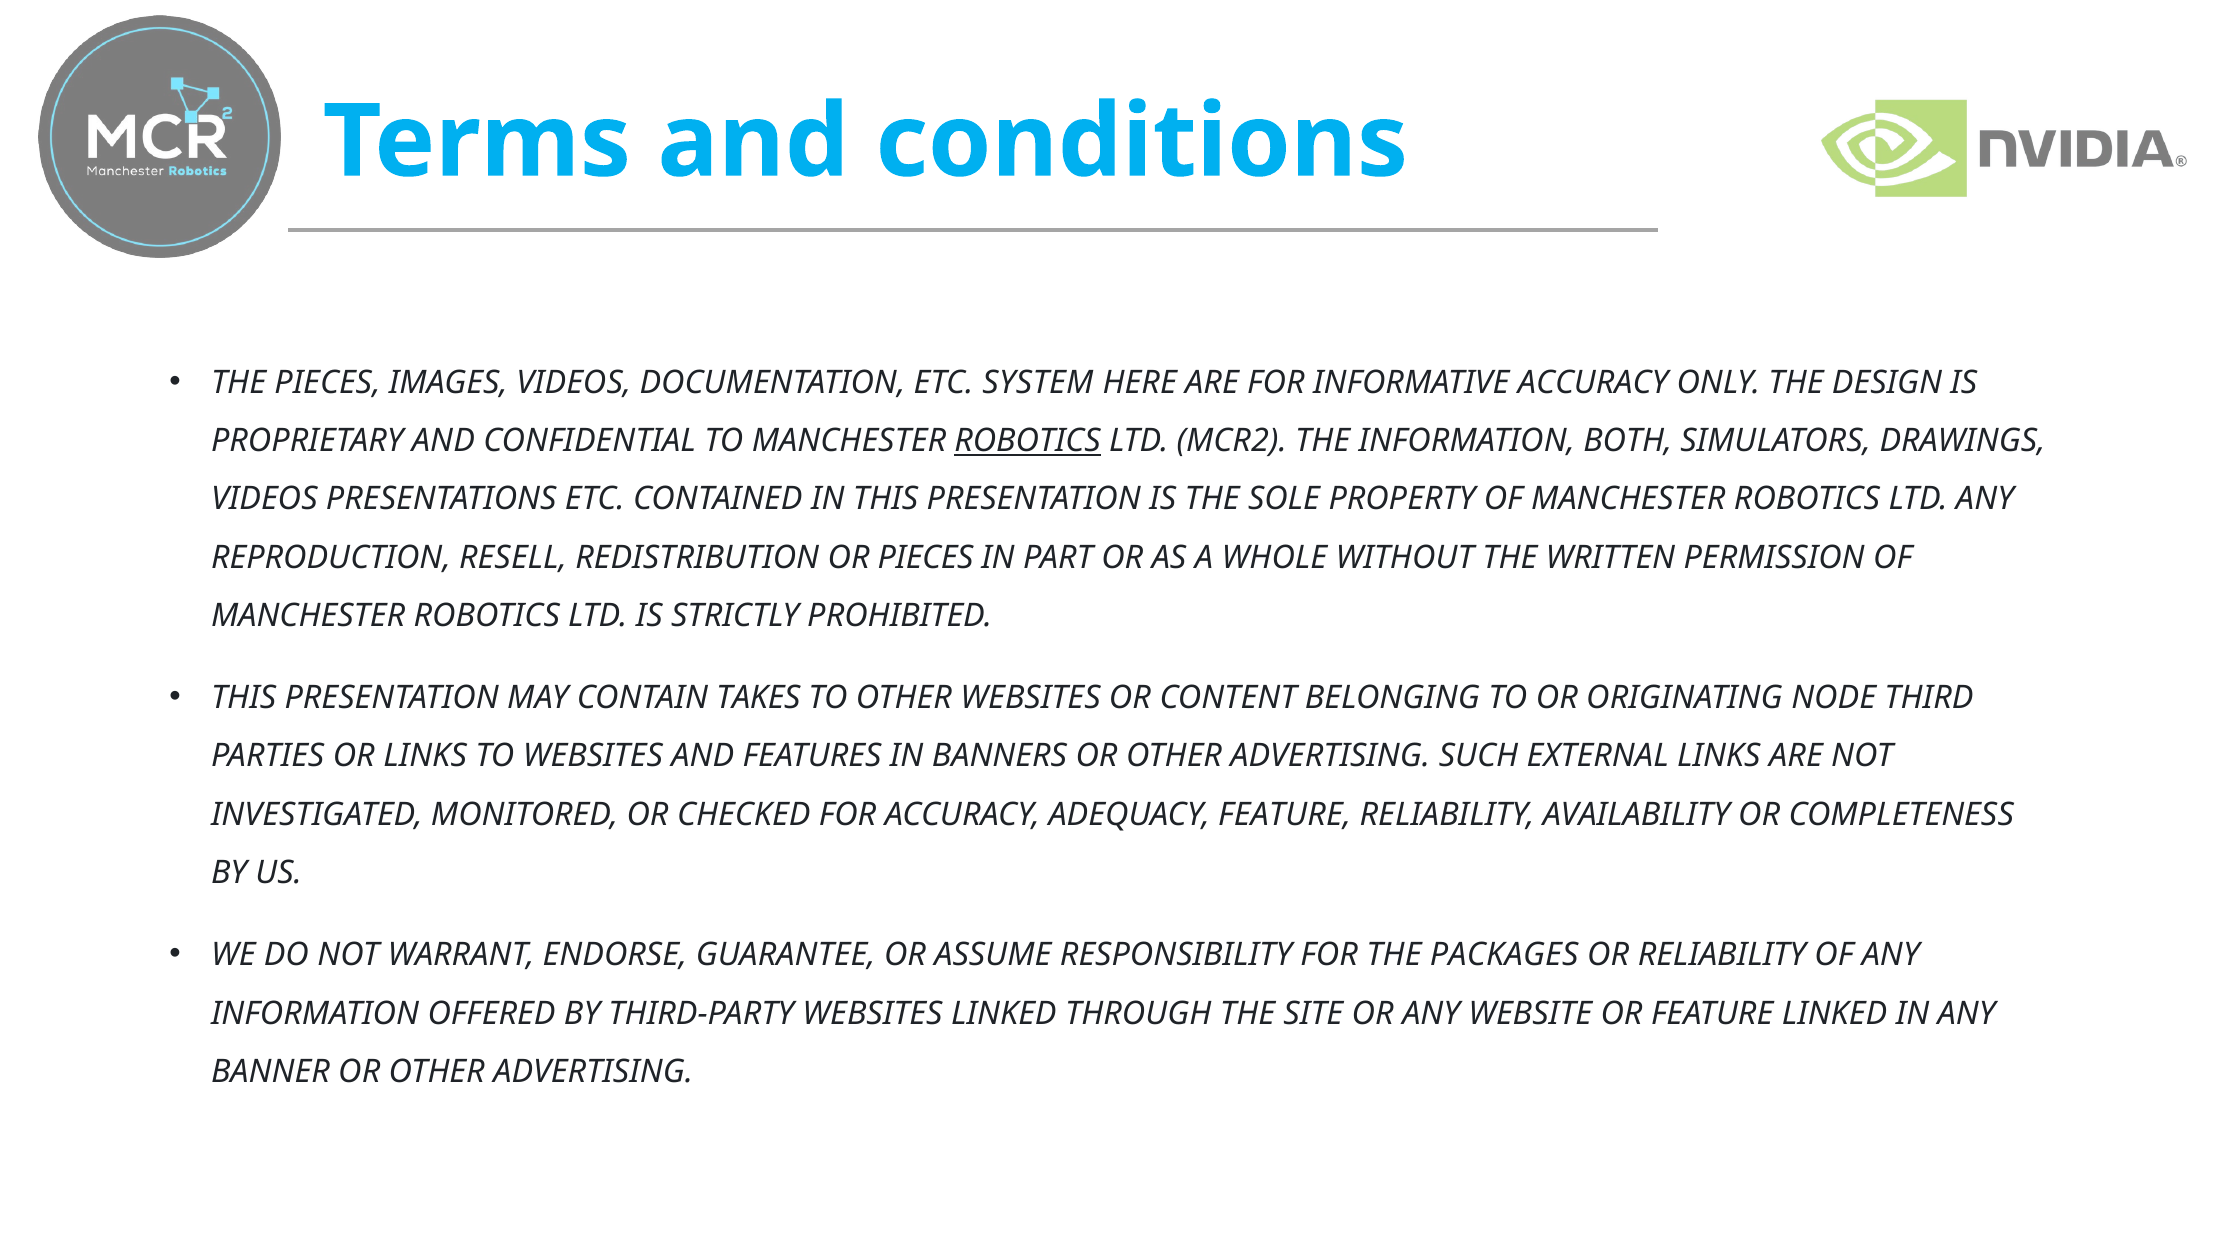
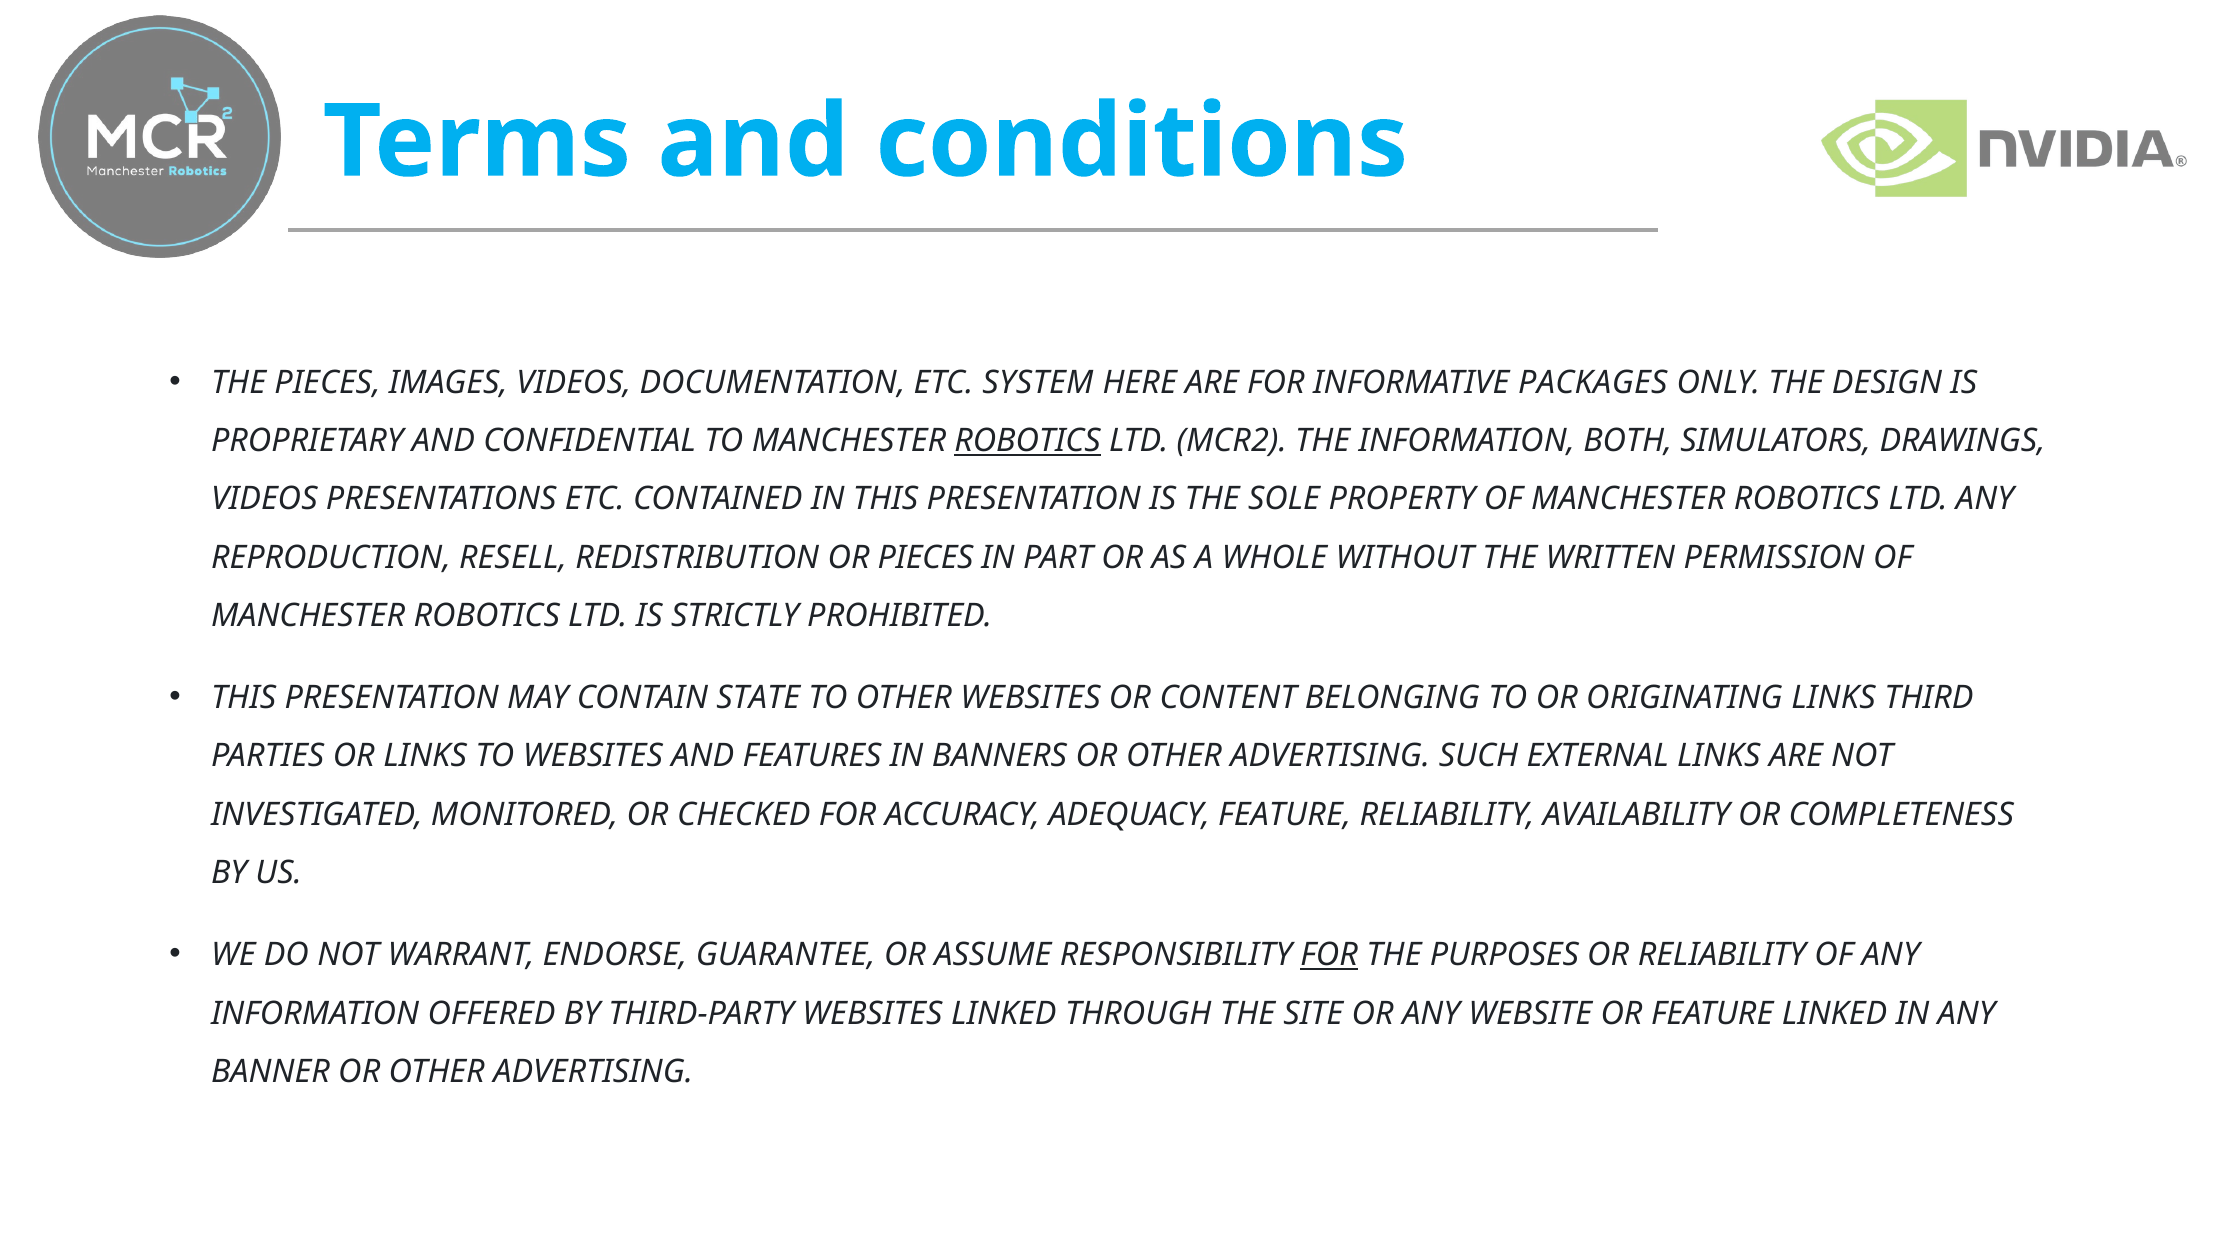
INFORMATIVE ACCURACY: ACCURACY -> PACKAGES (1593, 382)
TAKES: TAKES -> STATE (758, 698)
ORIGINATING NODE: NODE -> LINKS (1833, 698)
FOR underline: none -> present (1329, 955)
PACKAGES: PACKAGES -> PURPOSES (1504, 955)
